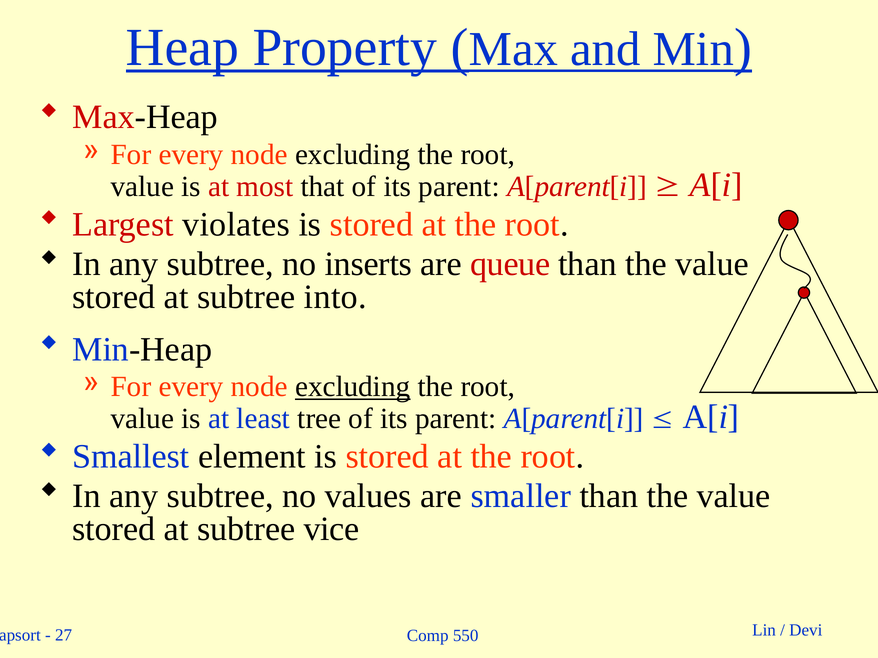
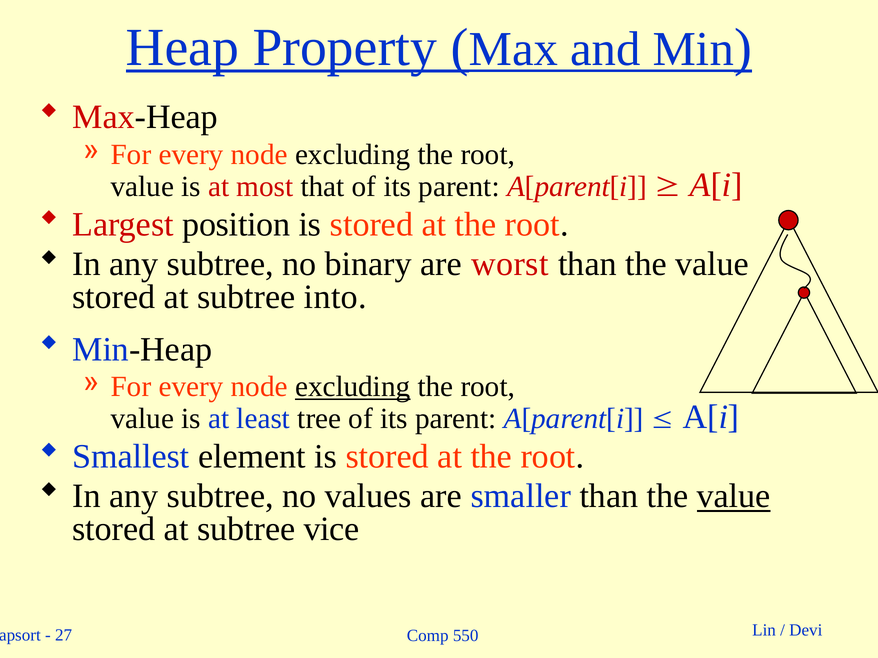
violates: violates -> position (236, 225)
inserts: inserts -> binary (368, 264)
queue: queue -> worst (510, 264)
value underline: none -> present (734, 497)
